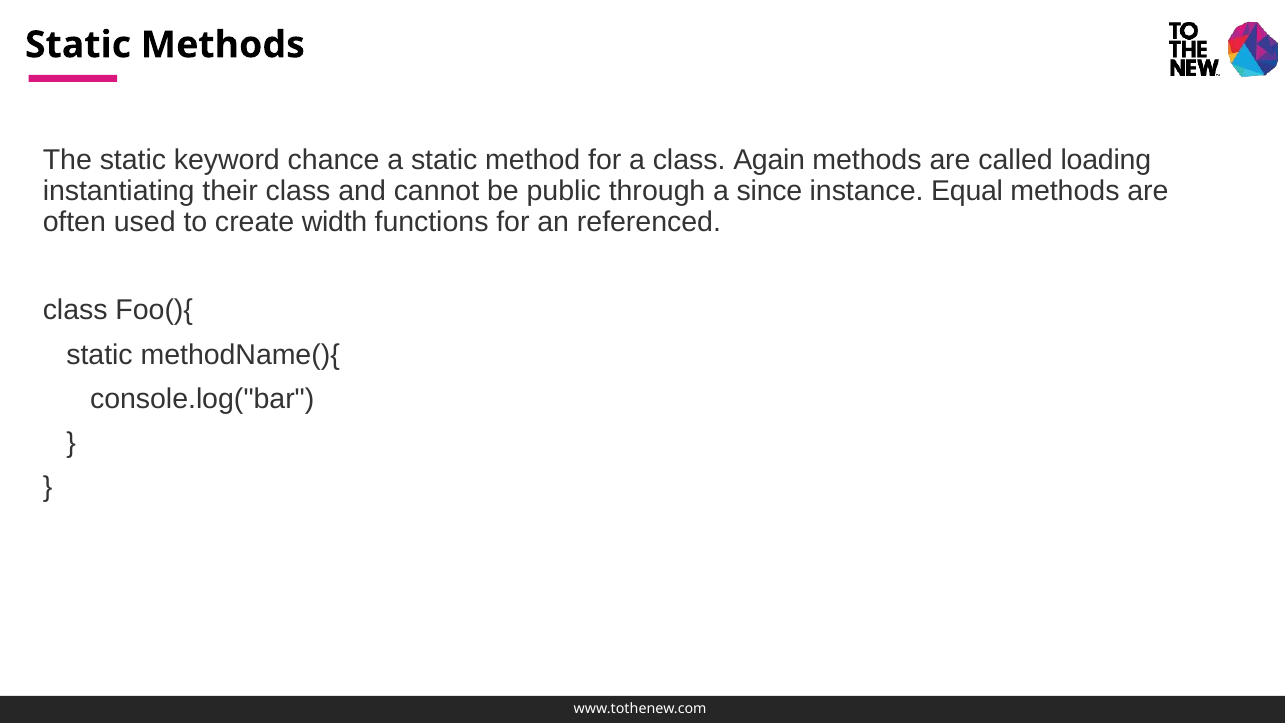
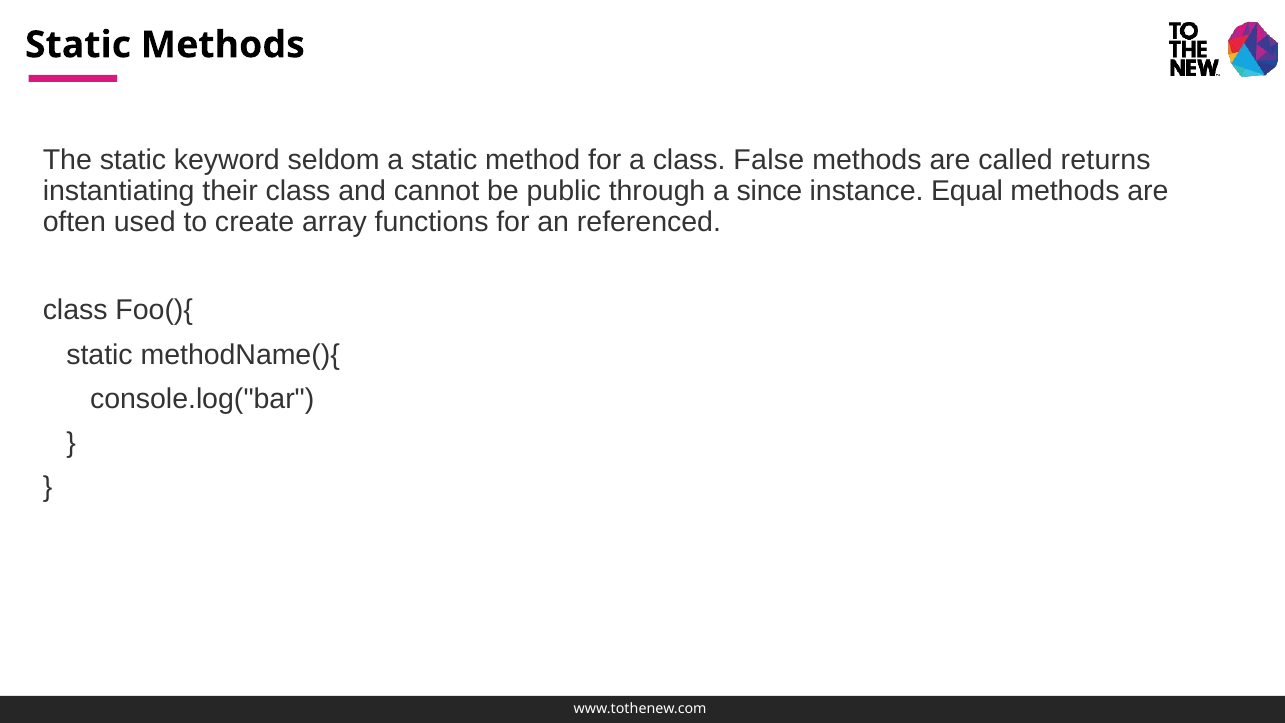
chance: chance -> seldom (334, 160)
Again: Again -> False (769, 160)
loading: loading -> returns (1106, 160)
width: width -> array (334, 222)
